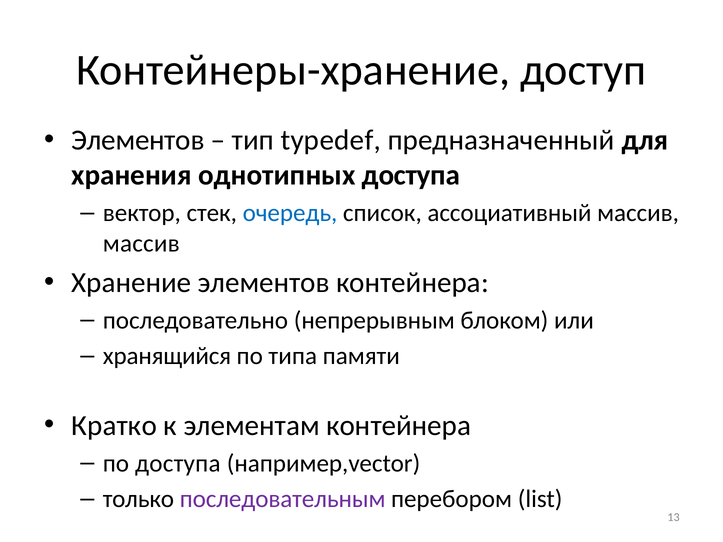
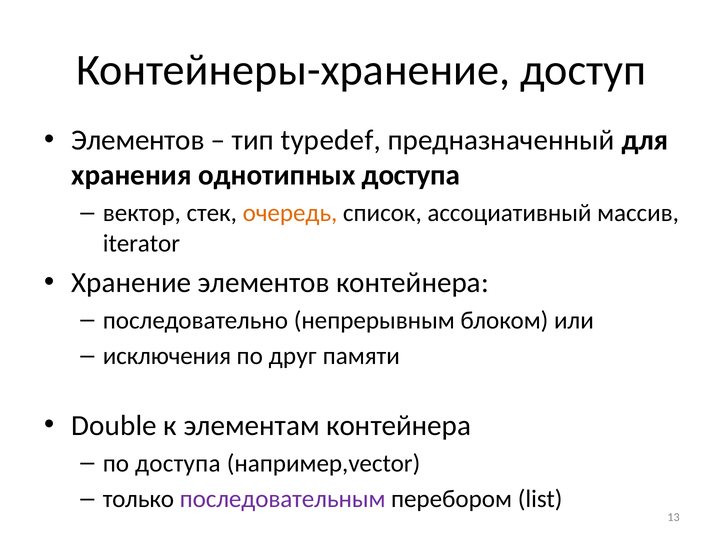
очередь colour: blue -> orange (290, 213)
массив: массив -> iterator (141, 243)
хранящийся: хранящийся -> исключения (167, 356)
типа: типа -> друг (293, 356)
Кратко: Кратко -> Double (114, 426)
